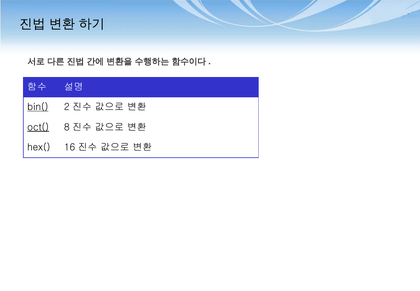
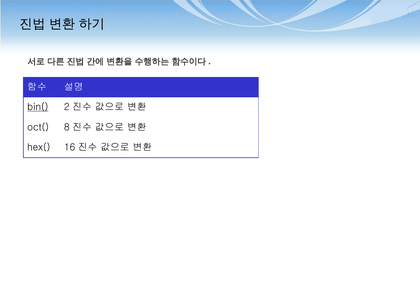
oct( underline: present -> none (38, 127)
